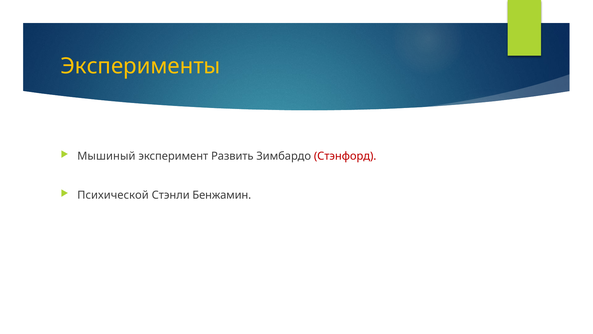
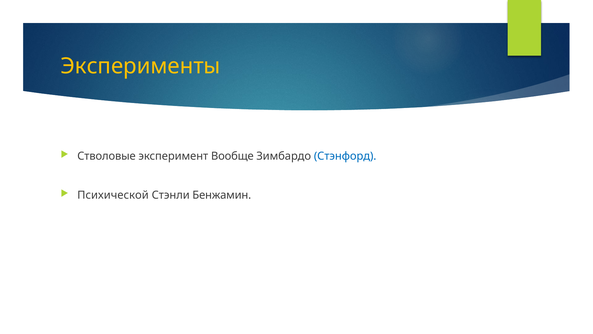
Мышиный: Мышиный -> Стволовые (106, 156)
Развить: Развить -> Вообще (232, 156)
Стэнфорд colour: red -> blue (345, 156)
